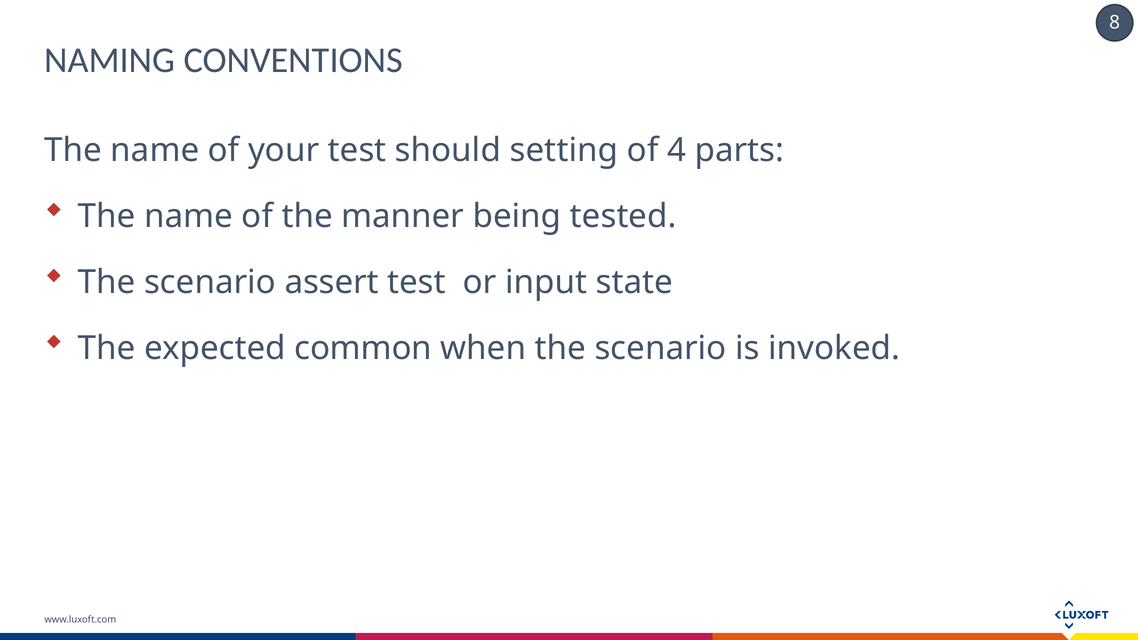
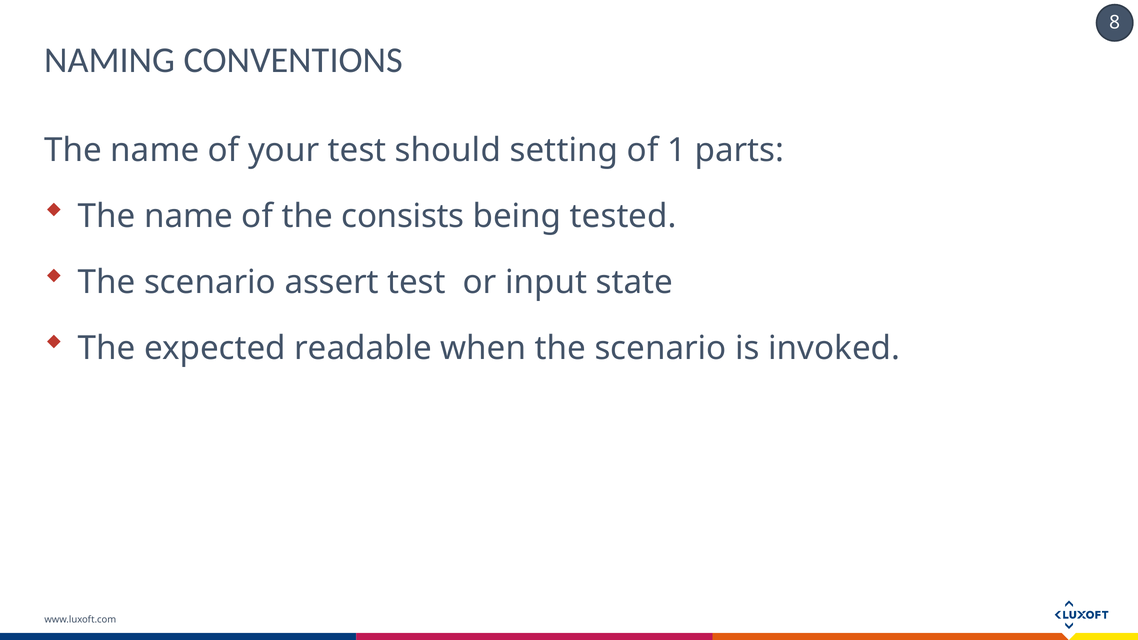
4: 4 -> 1 (677, 150)
manner: manner -> consists (403, 216)
common: common -> readable (363, 348)
